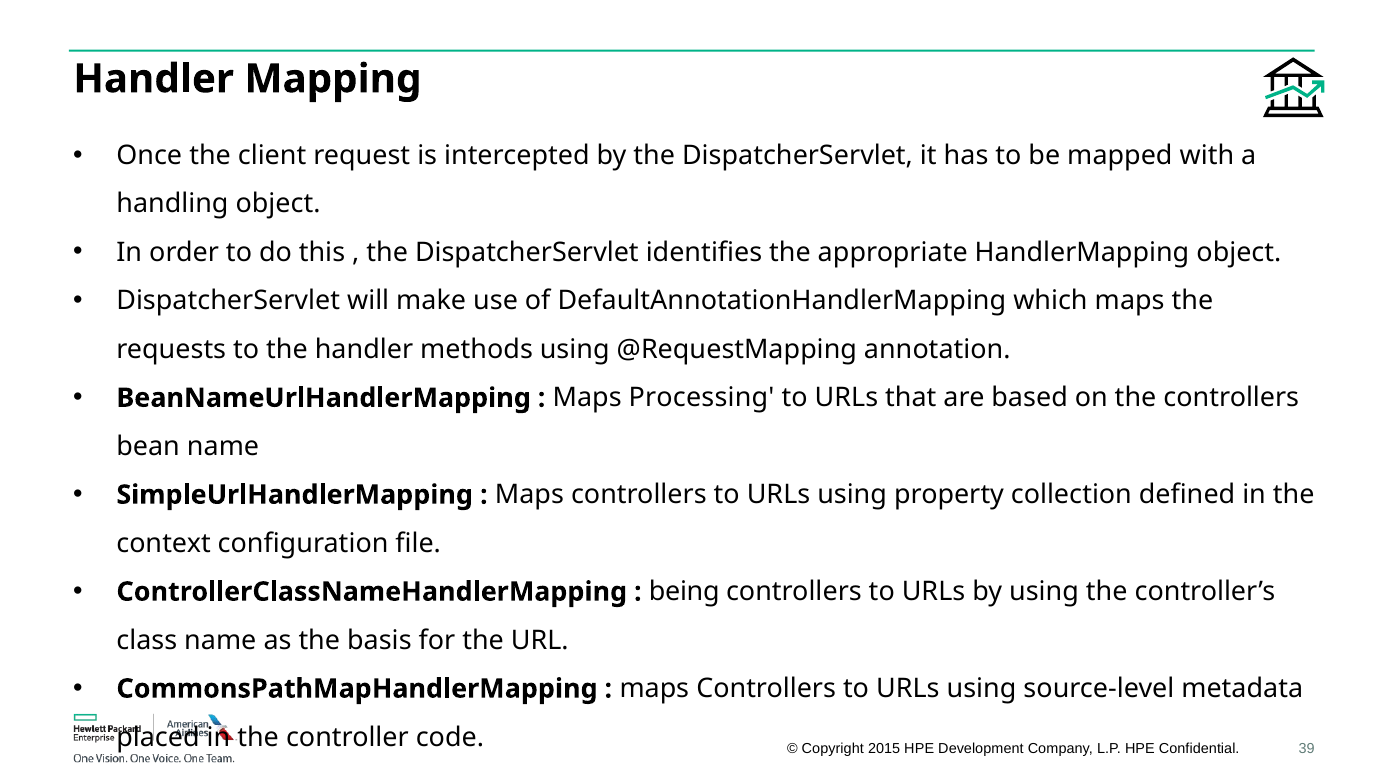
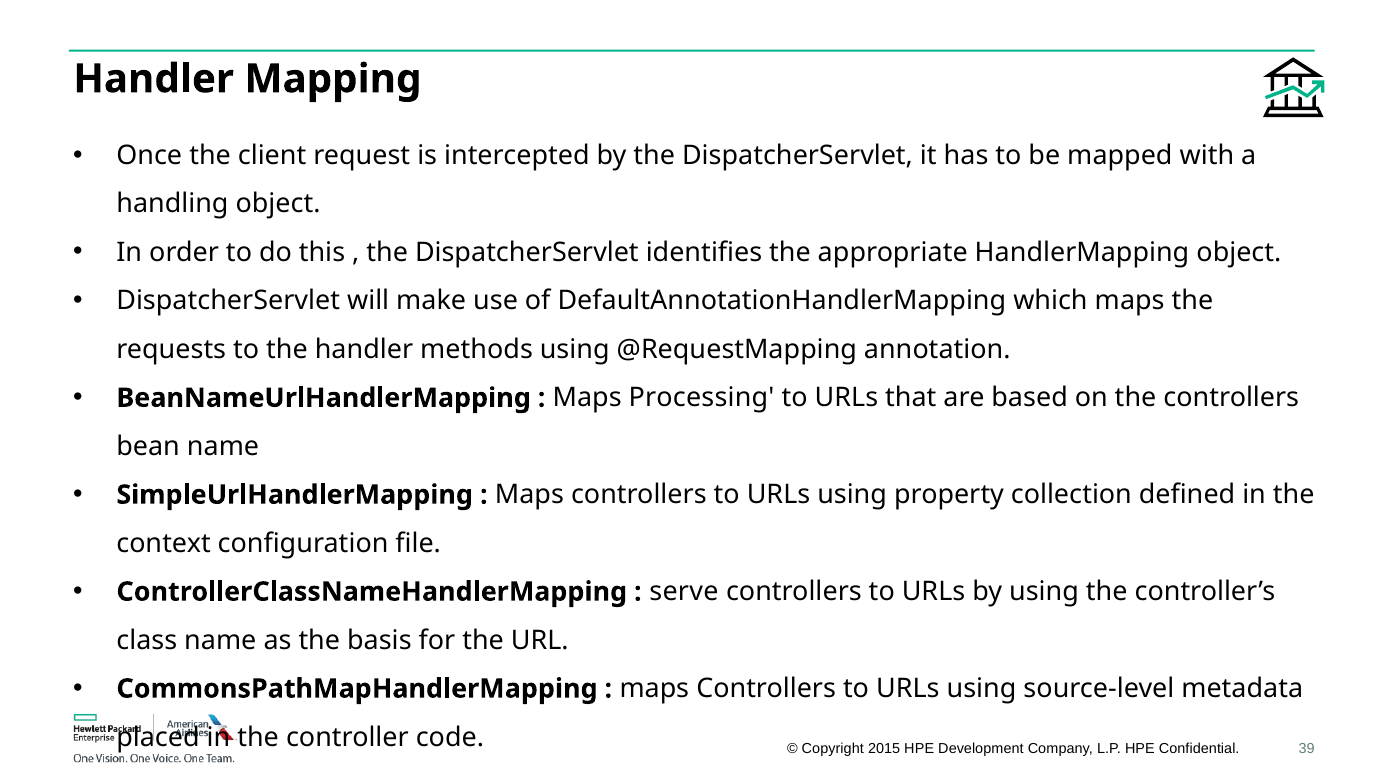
being: being -> serve (684, 591)
